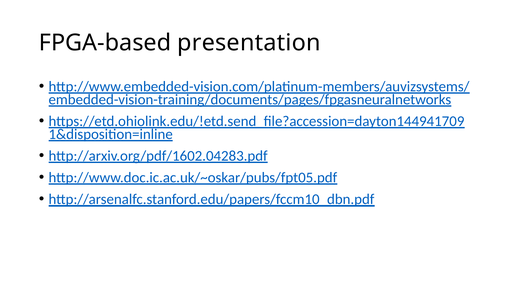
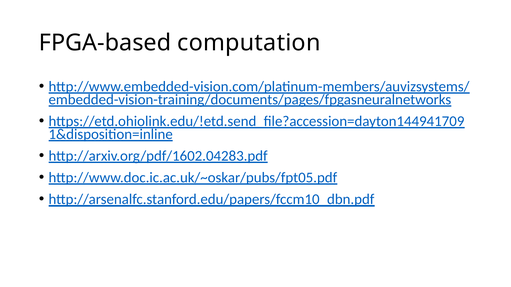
presentation: presentation -> computation (249, 43)
